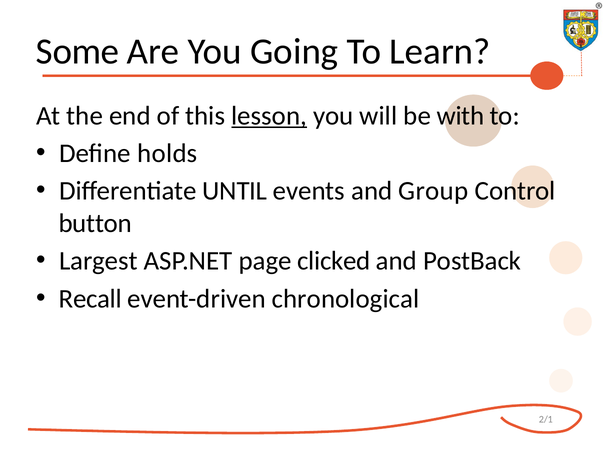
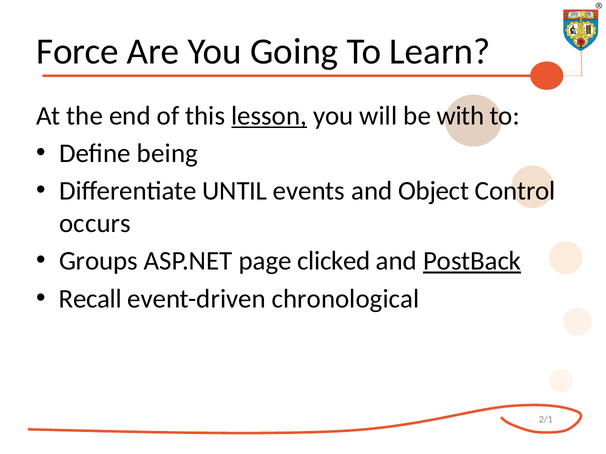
Some: Some -> Force (78, 52)
holds: holds -> being (167, 153)
Group: Group -> Object (434, 191)
button: button -> occurs (95, 224)
Largest: Largest -> Groups (98, 261)
PostBack underline: none -> present (472, 261)
